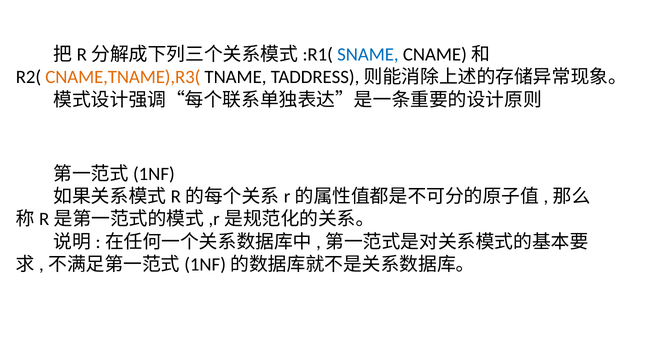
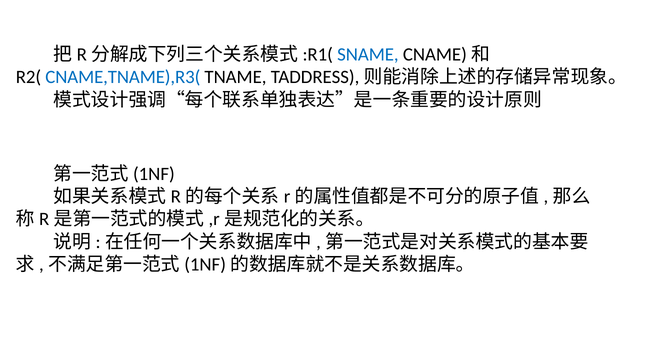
CNAME,TNAME),R3( colour: orange -> blue (123, 77)
